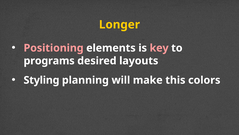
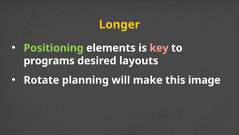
Positioning colour: pink -> light green (54, 48)
Styling: Styling -> Rotate (41, 80)
colors: colors -> image (204, 80)
